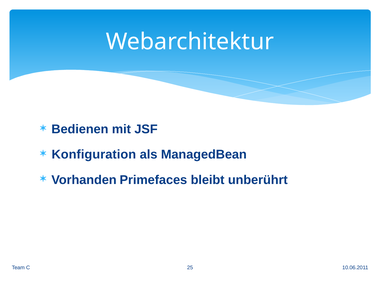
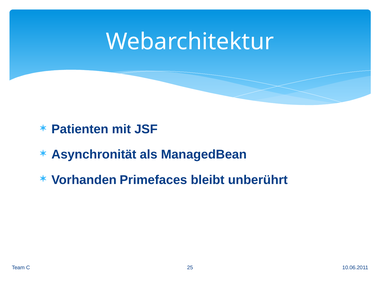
Bedienen: Bedienen -> Patienten (80, 129)
Konfiguration: Konfiguration -> Asynchronität (94, 155)
